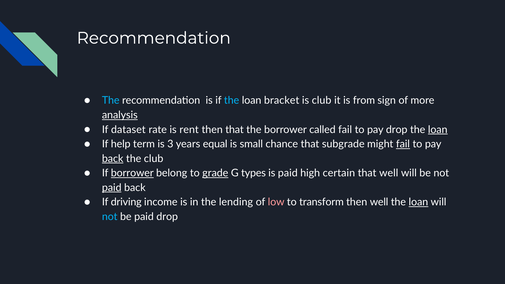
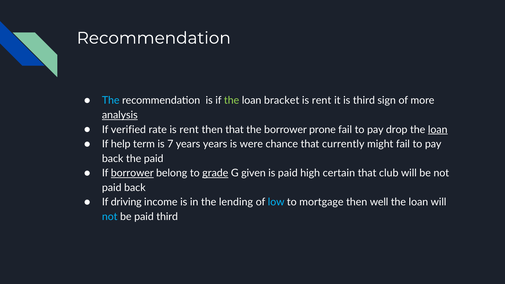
the colour: light blue -> light green (232, 101)
club: club -> rent (322, 101)
is from: from -> third (364, 101)
dataset: dataset -> verified (128, 130)
called: called -> prone (322, 130)
3: 3 -> 7 (170, 144)
years equal: equal -> years (215, 144)
small: small -> were (251, 144)
subgrade: subgrade -> currently (343, 144)
fail underline: present -> none (403, 144)
back underline: present -> none (113, 159)
the club: club -> paid (154, 159)
types: types -> given (253, 173)
that well: well -> club (389, 173)
paid underline: present -> none (112, 188)
low colour: pink -> light blue (276, 202)
transform: transform -> mortgage (321, 202)
loan underline: present -> none (418, 202)
paid drop: drop -> third (167, 217)
